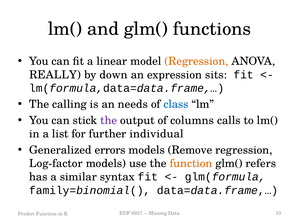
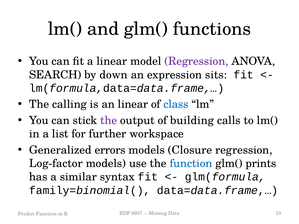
Regression colour: orange -> purple (196, 61)
REALLY: REALLY -> SEARCH (55, 75)
an needs: needs -> linear (133, 104)
columns: columns -> building (192, 121)
individual: individual -> workspace (157, 134)
Remove: Remove -> Closure (190, 150)
function colour: orange -> blue (191, 164)
refers: refers -> prints (261, 164)
